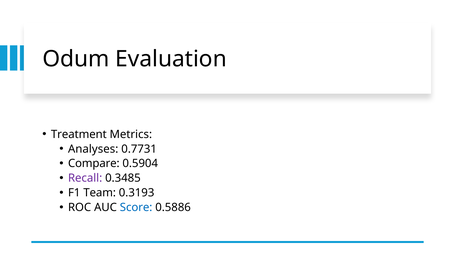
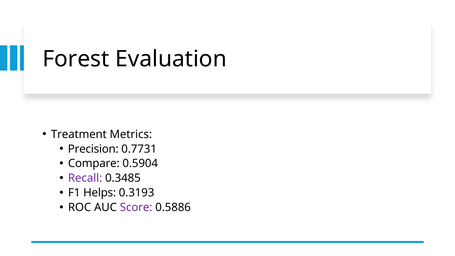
Odum: Odum -> Forest (76, 59)
Analyses: Analyses -> Precision (93, 149)
Team: Team -> Helps (100, 193)
Score colour: blue -> purple (136, 207)
